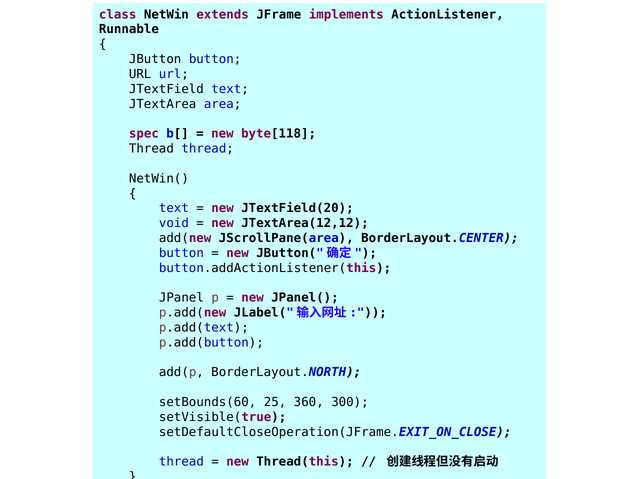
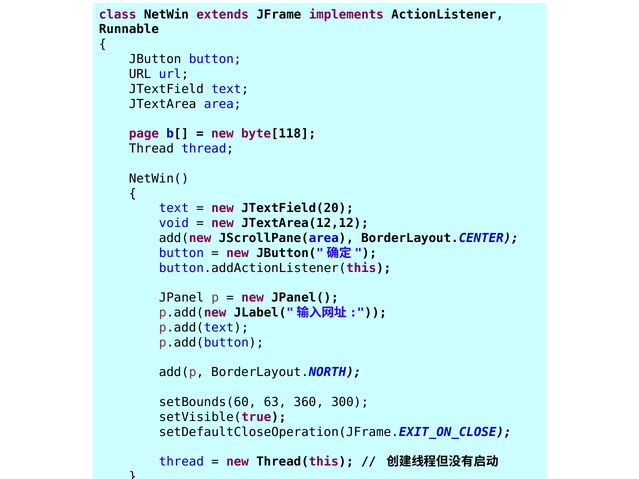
spec: spec -> page (144, 134)
25: 25 -> 63 (275, 402)
